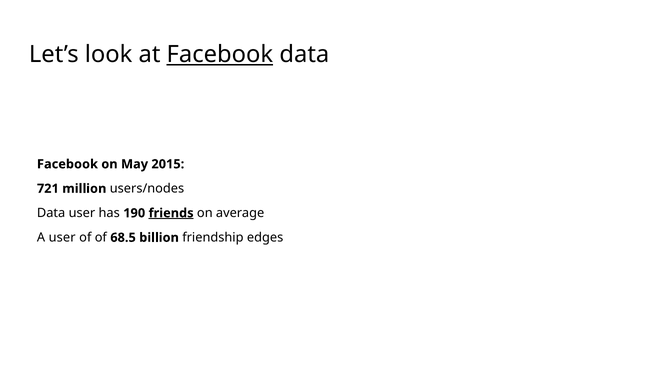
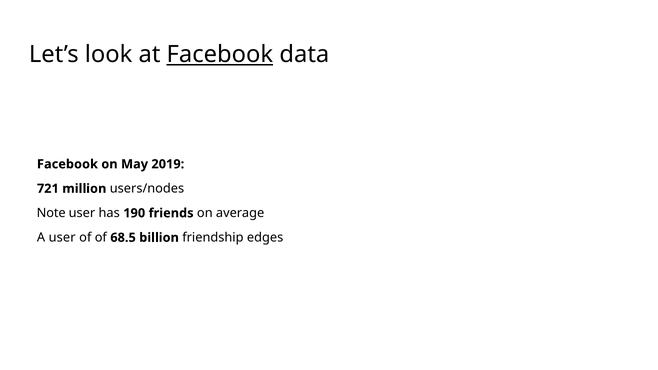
2015: 2015 -> 2019 (168, 164)
Data: Data -> Note (51, 213)
friends underline: present -> none (171, 213)
